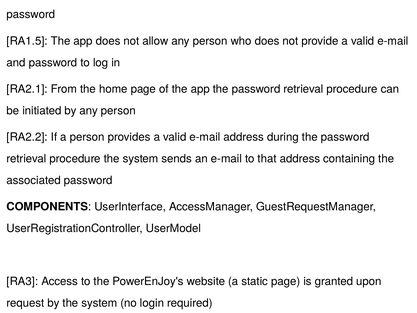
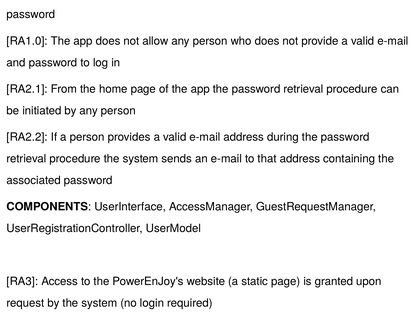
RA1.5: RA1.5 -> RA1.0 (27, 41)
